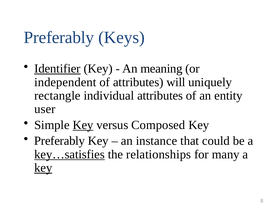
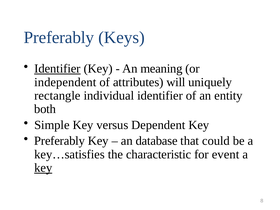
individual attributes: attributes -> identifier (160, 96)
user: user -> both (45, 109)
Key underline: present -> none (83, 125)
Composed: Composed -> Dependent (158, 125)
instance: instance -> database (157, 141)
key…satisfies underline: present -> none (69, 154)
relationships: relationships -> characteristic (159, 154)
many: many -> event (226, 154)
